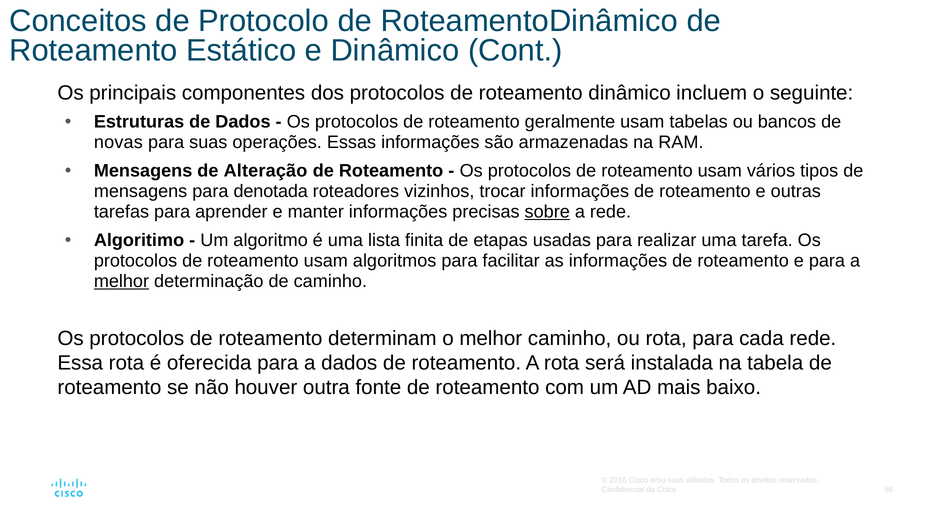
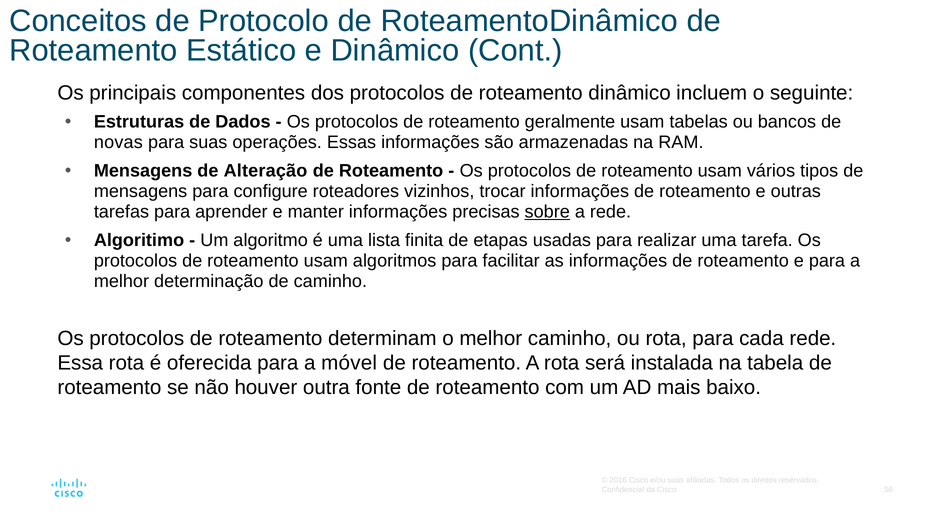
denotada: denotada -> configure (271, 191)
melhor underline: present -> none (121, 281)
a dados: dados -> móvel (349, 363)
